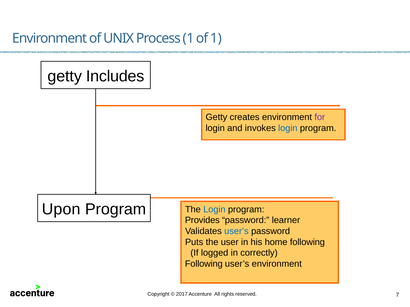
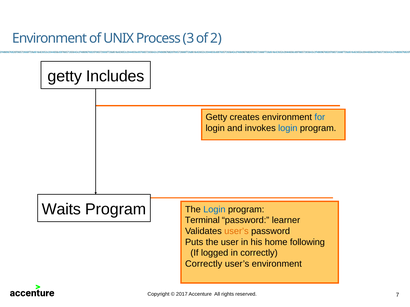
Process 1: 1 -> 3 (188, 38)
of 1: 1 -> 2 (216, 38)
for colour: purple -> blue (320, 117)
Upon: Upon -> Waits (61, 210)
Provides: Provides -> Terminal (202, 221)
user’s colour: blue -> orange (236, 232)
Following: Following -> Correctly (204, 264)
